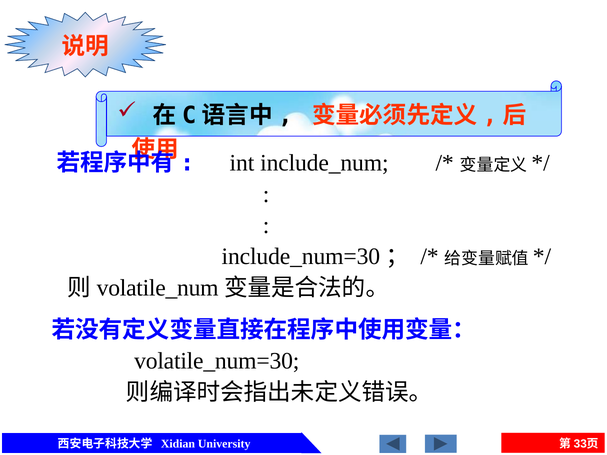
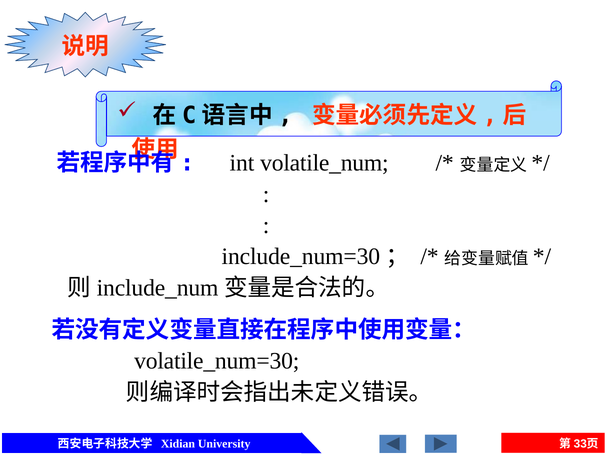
include_num: include_num -> volatile_num (324, 163)
volatile_num: volatile_num -> include_num (158, 288)
